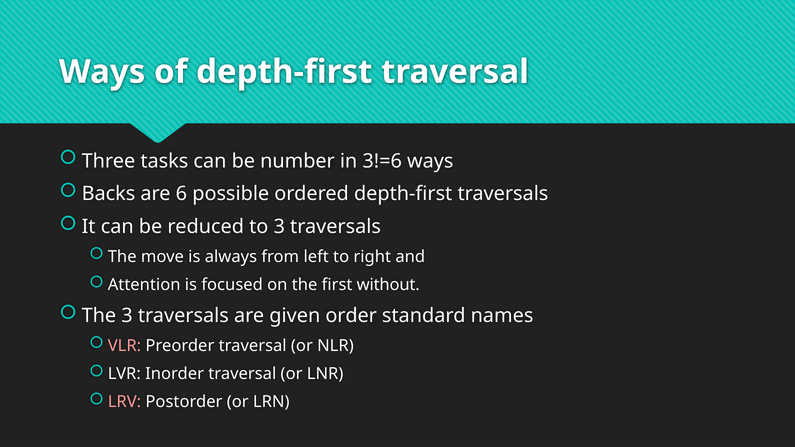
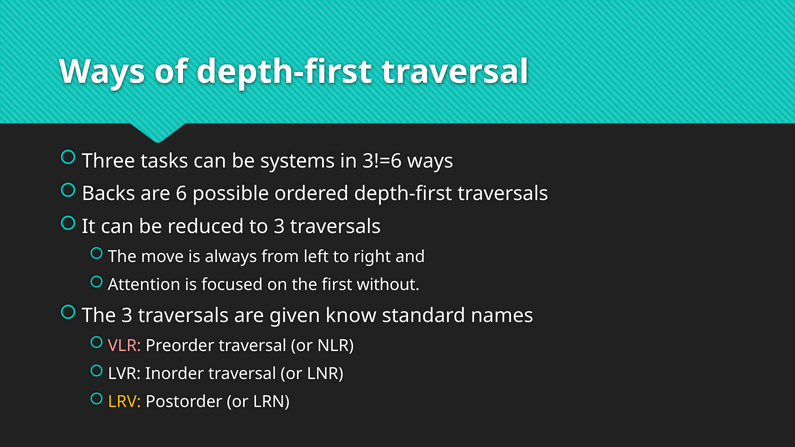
number: number -> systems (298, 161)
order: order -> know (351, 316)
LRV colour: pink -> yellow (124, 402)
